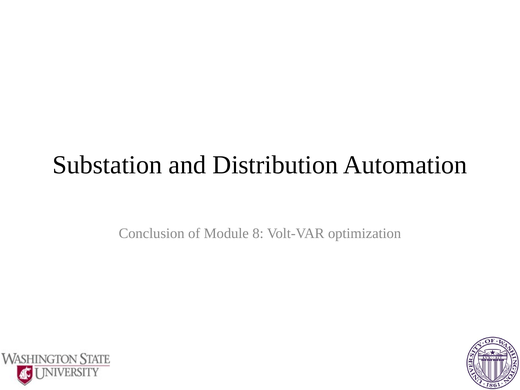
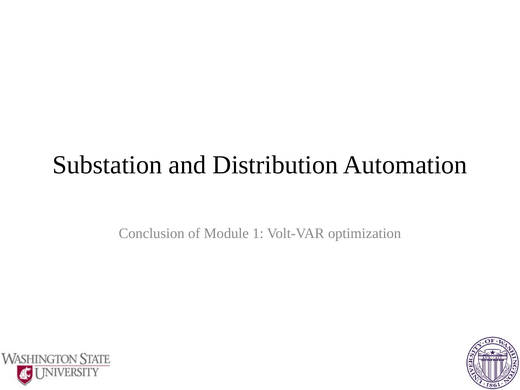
8: 8 -> 1 (258, 233)
